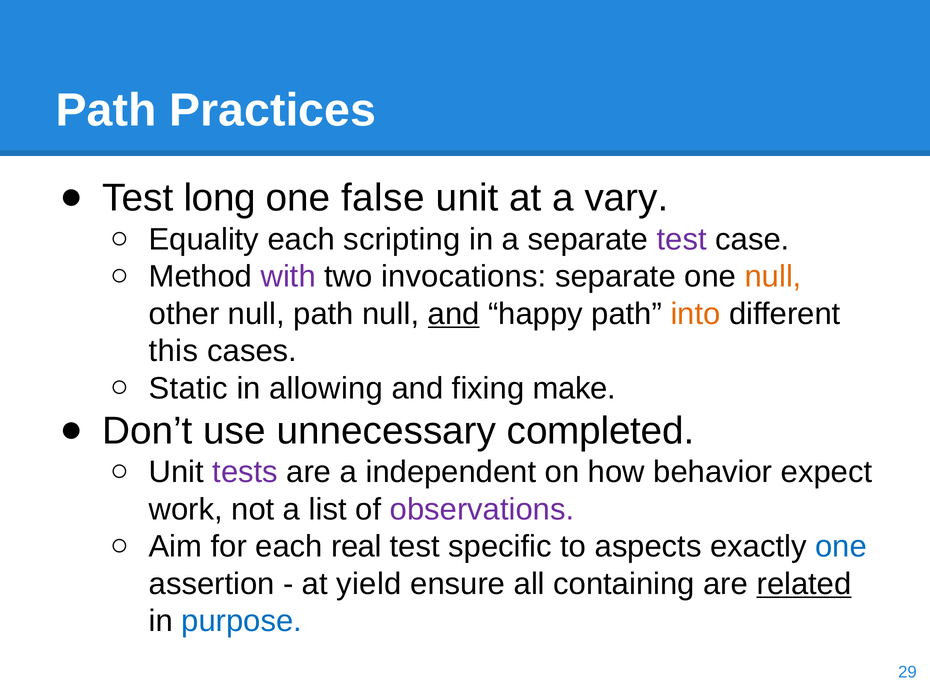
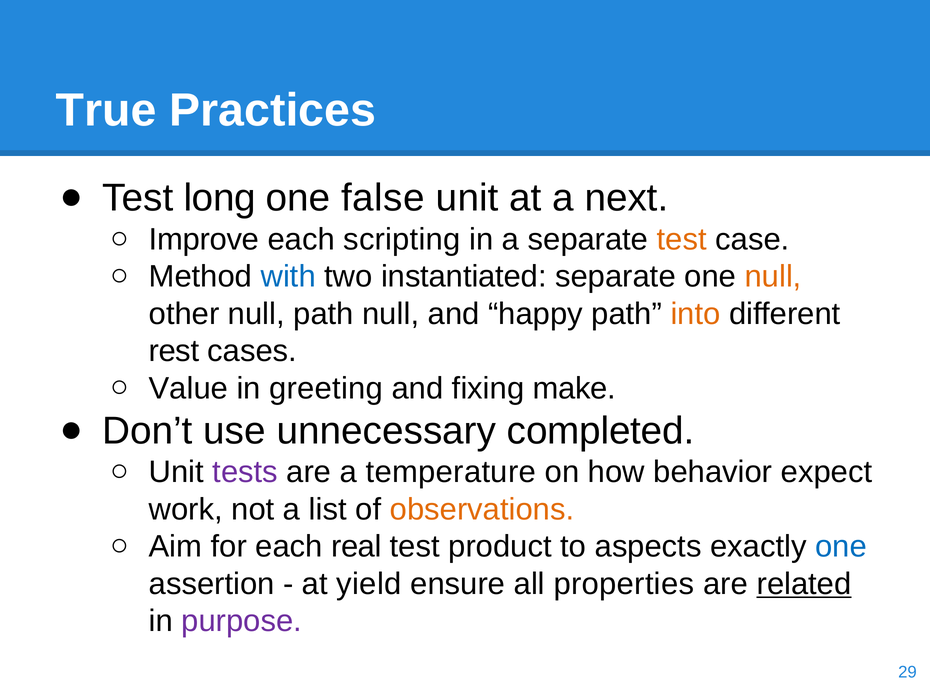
Path: Path -> True (106, 110)
vary: vary -> next (626, 198)
Equality: Equality -> Improve (204, 239)
test colour: purple -> orange (682, 239)
with colour: purple -> blue (288, 277)
invocations: invocations -> instantiated (464, 277)
and underline: present -> none (454, 314)
this: this -> rest (174, 351)
Static: Static -> Value (188, 388)
allowing: allowing -> greeting (326, 388)
independent: independent -> temperature (451, 472)
observations colour: purple -> orange (482, 509)
specific: specific -> product (500, 546)
containing: containing -> properties (624, 583)
purpose colour: blue -> purple (242, 621)
